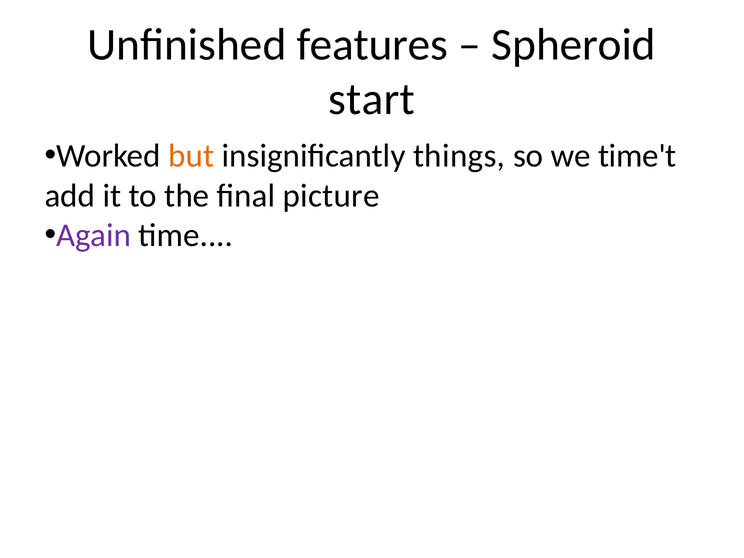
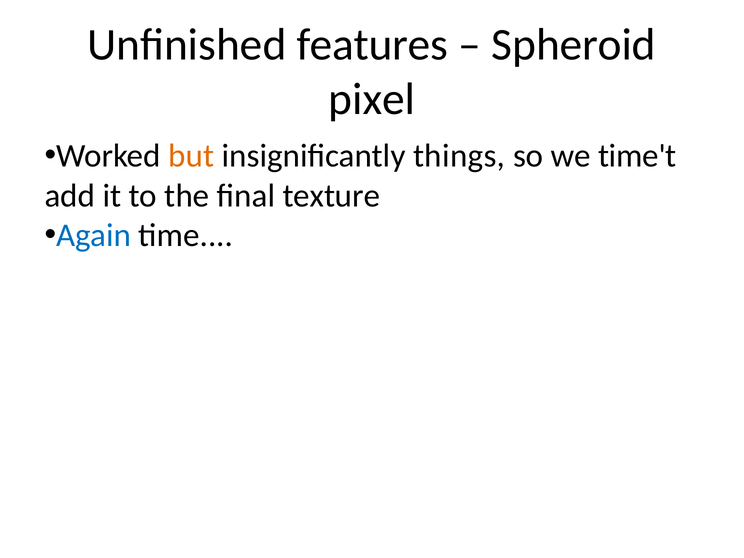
start: start -> pixel (372, 99)
picture: picture -> texture (331, 196)
Again colour: purple -> blue (94, 235)
